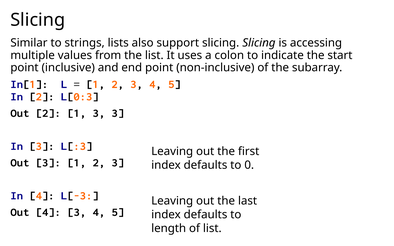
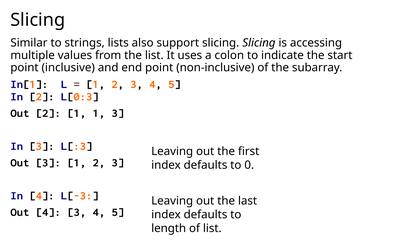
1 3: 3 -> 1 (99, 113)
